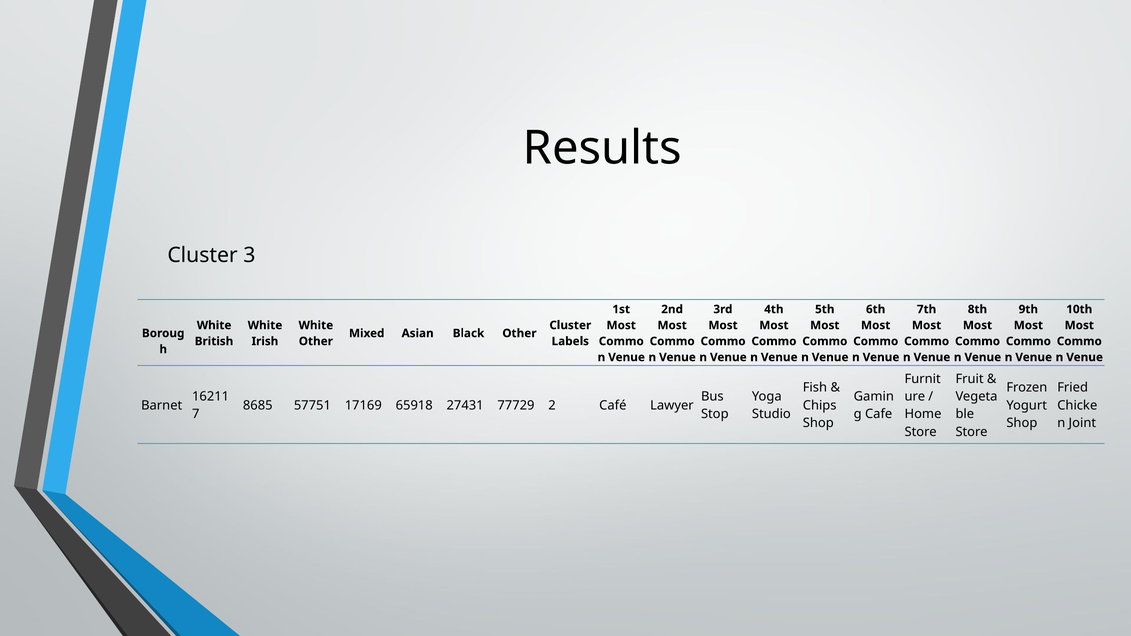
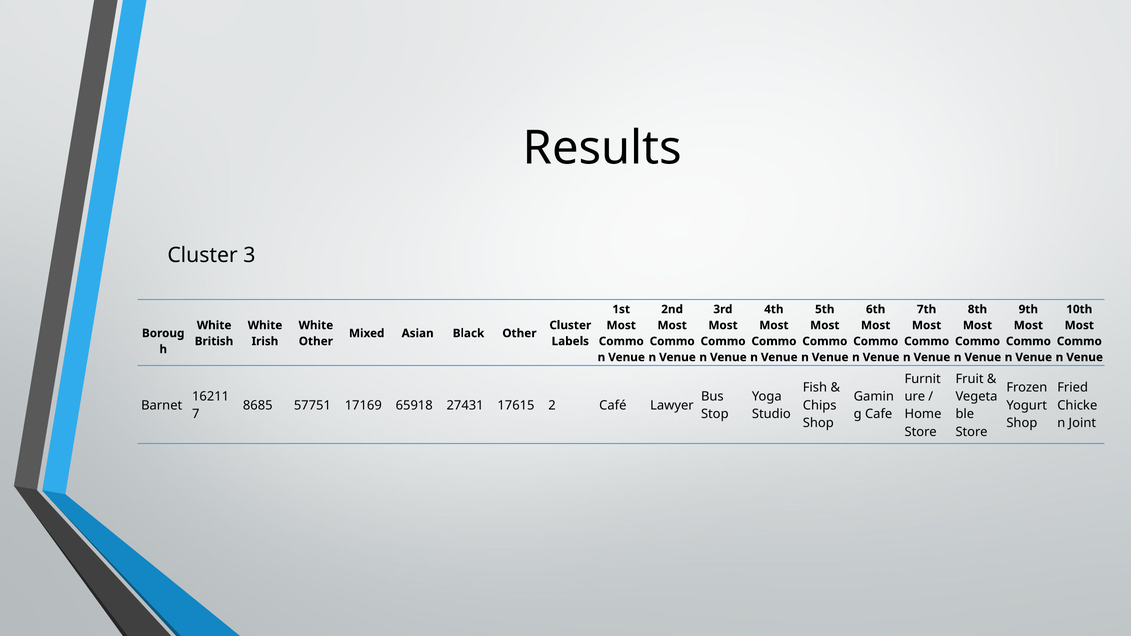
77729: 77729 -> 17615 (516, 405)
